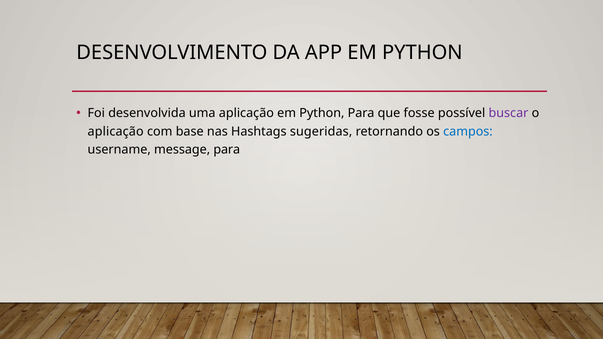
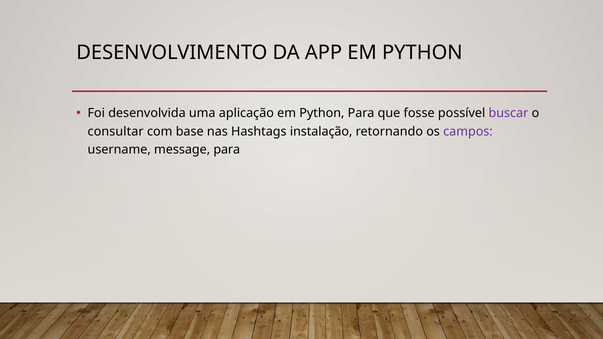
aplicação: aplicação -> consultar (116, 131)
sugeridas: sugeridas -> instalação (321, 131)
campos colour: blue -> purple (468, 131)
